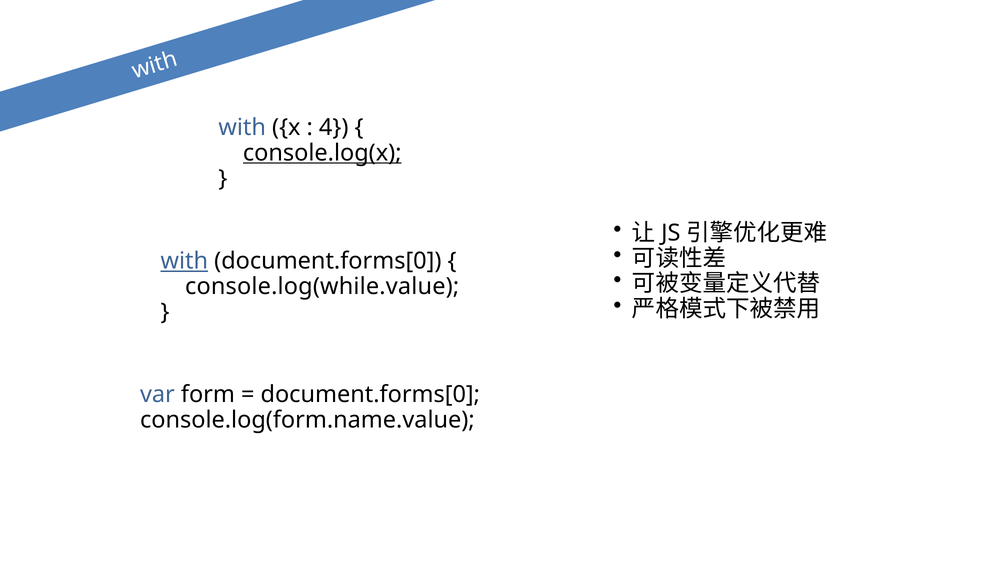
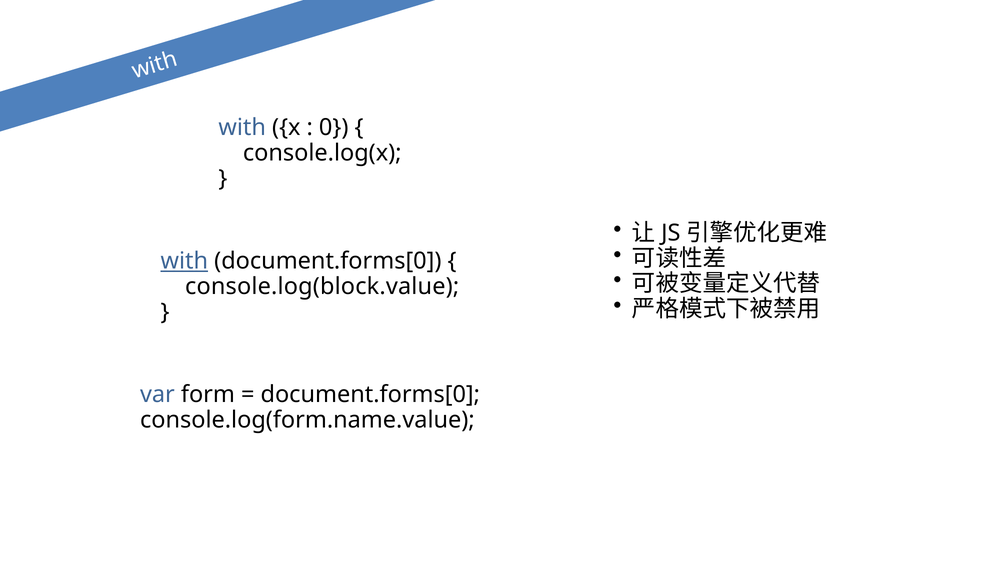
4: 4 -> 0 (334, 128)
console.log(x underline: present -> none (322, 153)
console.log(while.value: console.log(while.value -> console.log(block.value (322, 287)
